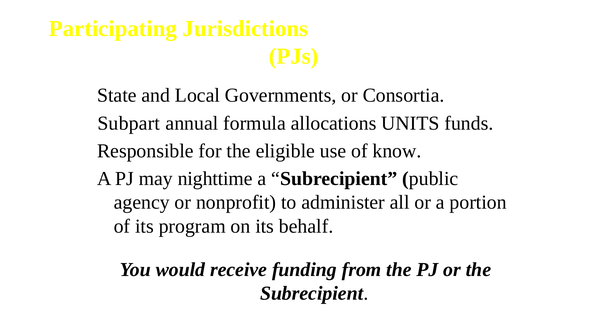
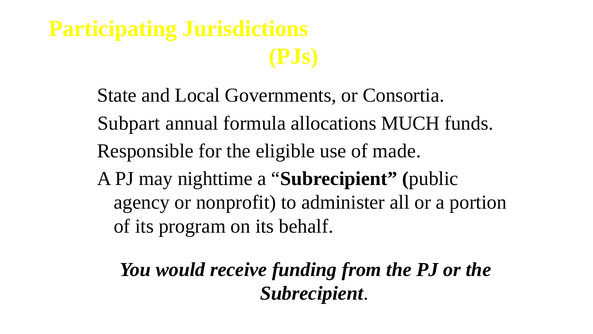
UNITS: UNITS -> MUCH (411, 123)
know: know -> made (397, 151)
